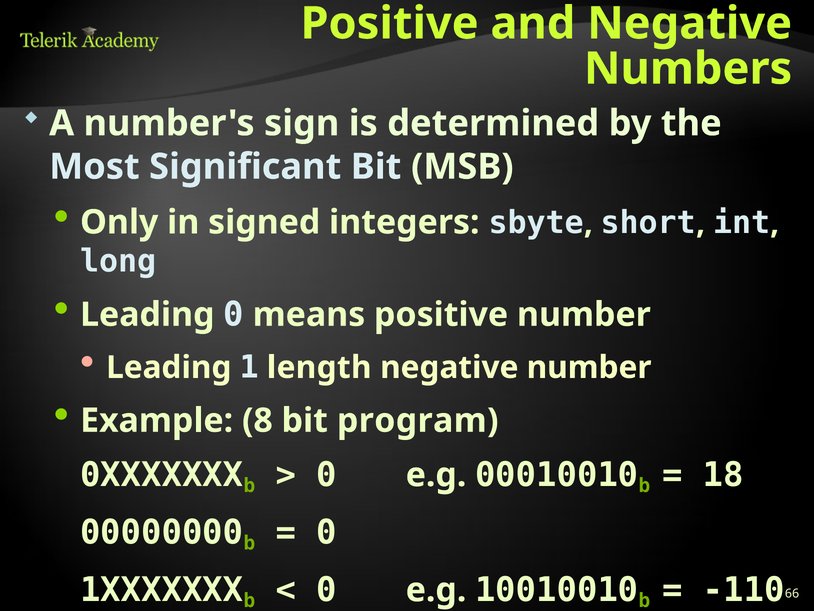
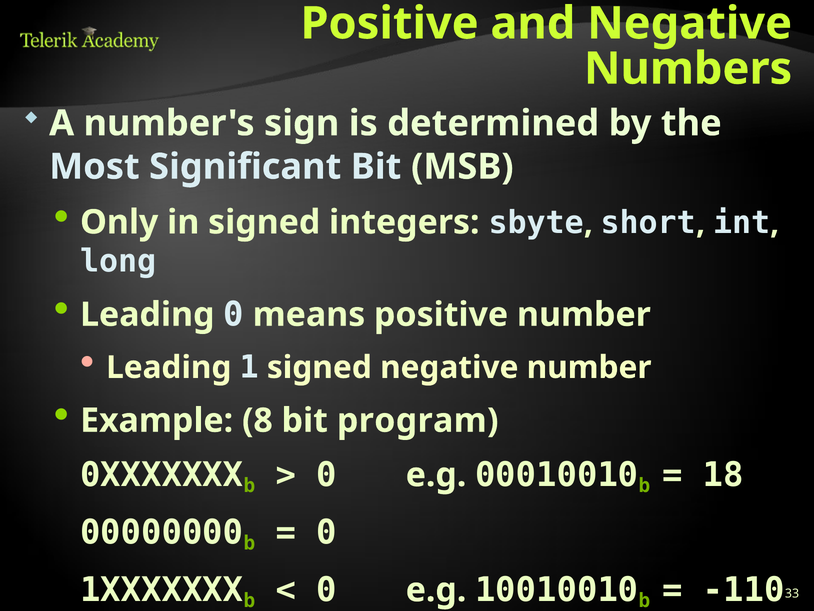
1 length: length -> signed (319, 367)
66: 66 -> 33 (792, 593)
